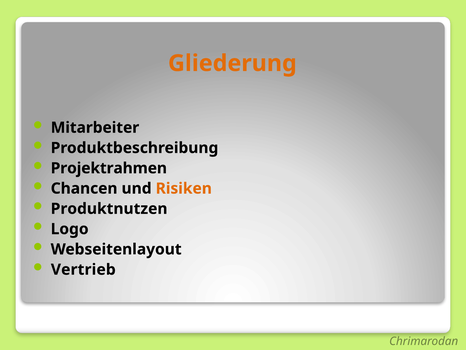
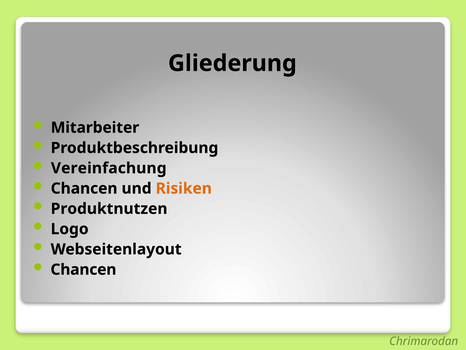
Gliederung colour: orange -> black (232, 63)
Projektrahmen: Projektrahmen -> Vereinfachung (109, 168)
Vertrieb: Vertrieb -> Chancen (83, 269)
